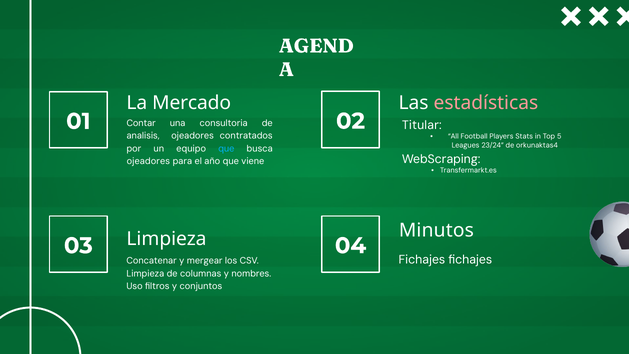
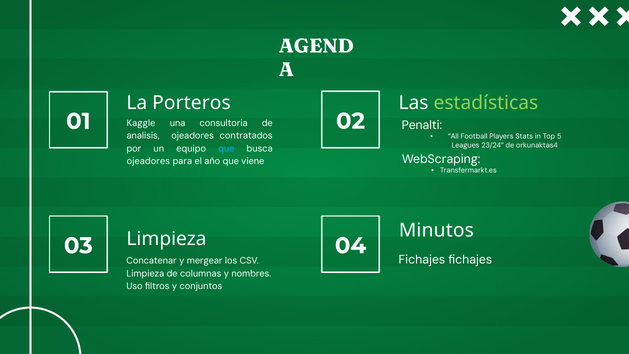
estadísticas colour: pink -> light green (486, 103)
Mercado: Mercado -> Porteros (191, 103)
Contar: Contar -> Kaggle (141, 123)
Titular: Titular -> Penalti (422, 125)
